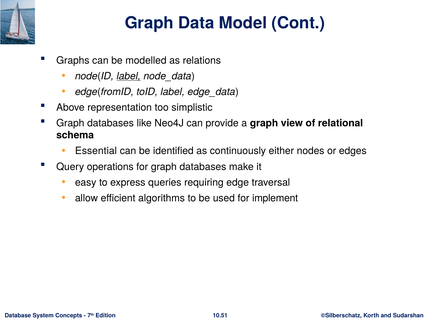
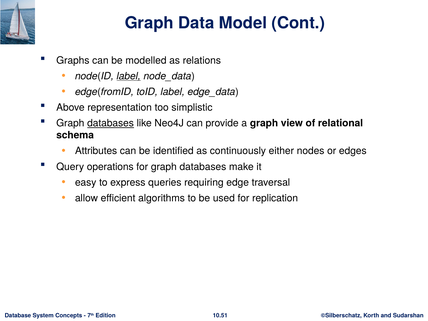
databases underline: none -> present (111, 123)
Essential: Essential -> Attributes (96, 151)
implement: implement -> replication (275, 198)
